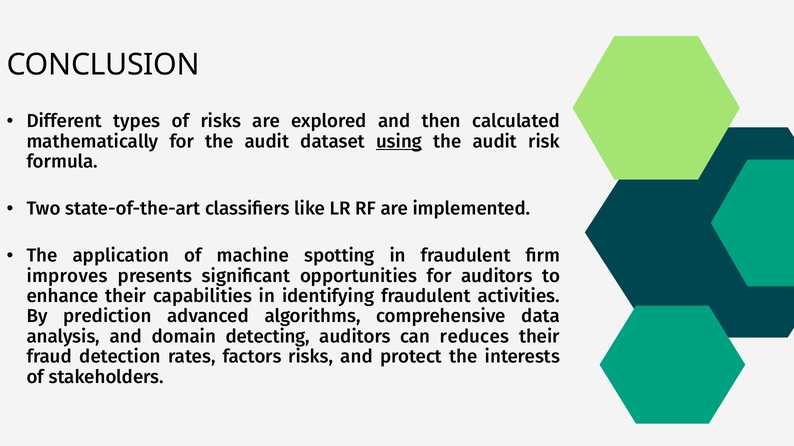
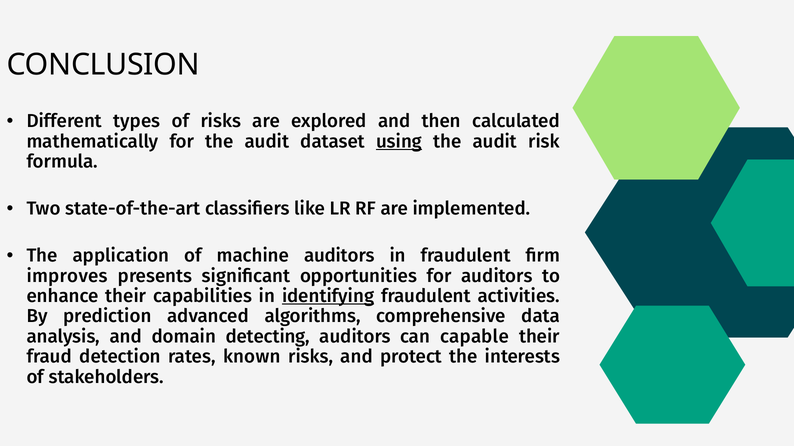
machine spotting: spotting -> auditors (339, 256)
identifying underline: none -> present (328, 297)
reduces: reduces -> capable (474, 337)
factors: factors -> known (252, 357)
